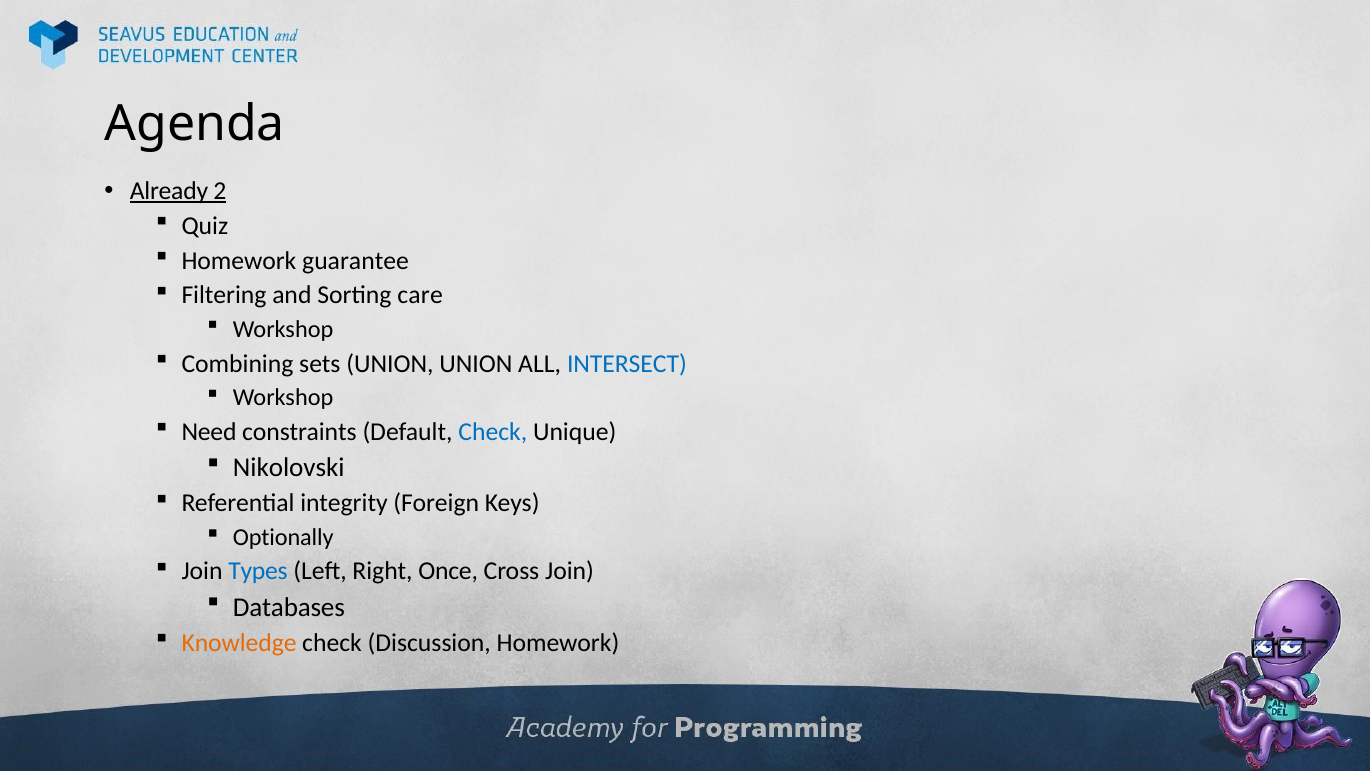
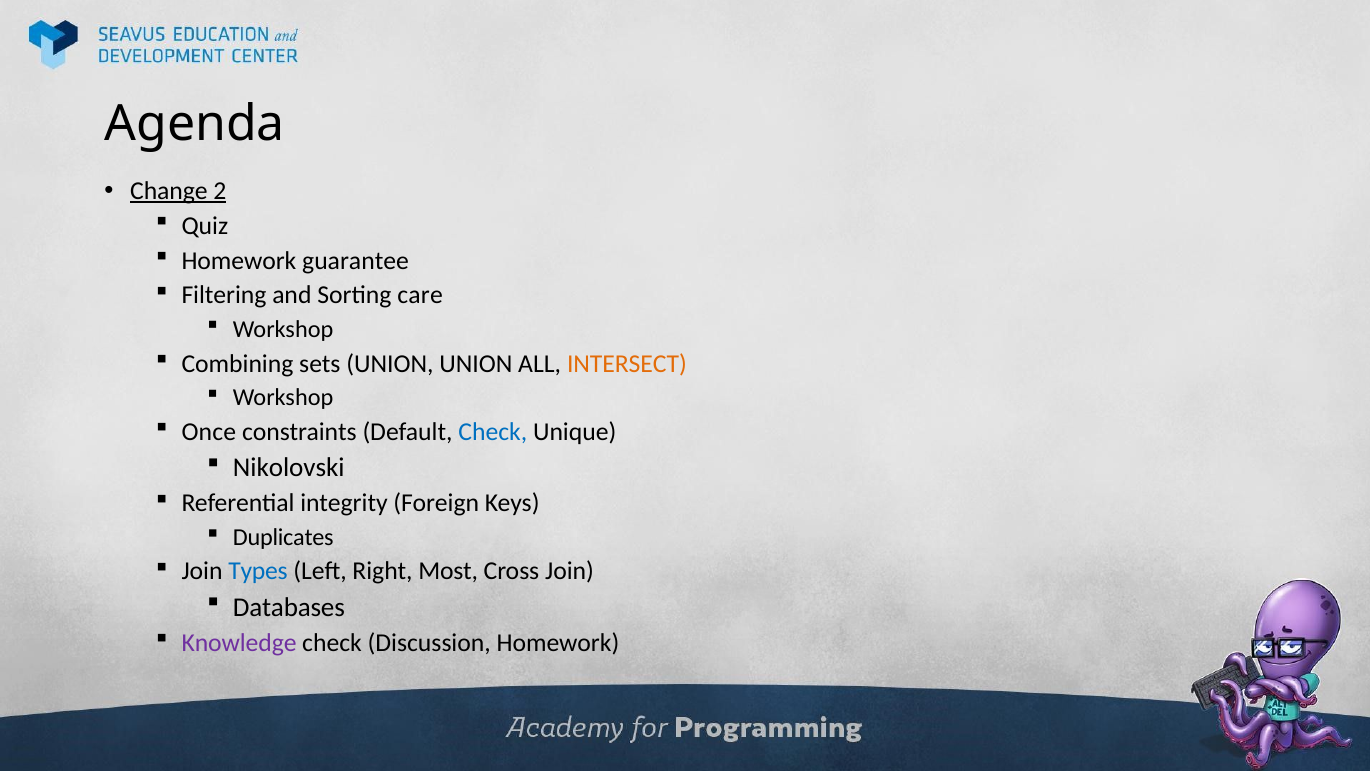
Already: Already -> Change (169, 191)
INTERSECT colour: blue -> orange (627, 363)
Need: Need -> Once (209, 432)
Optionally: Optionally -> Duplicates (283, 537)
Once: Once -> Most (448, 571)
Knowledge colour: orange -> purple (239, 642)
